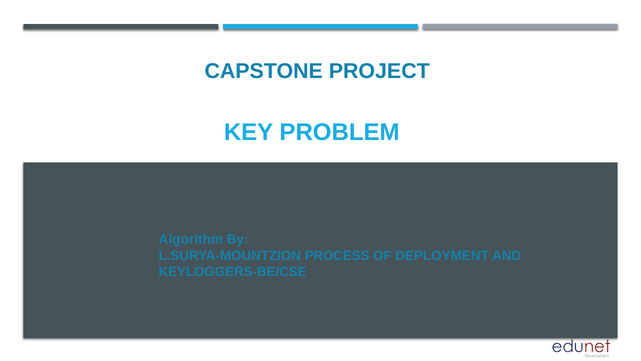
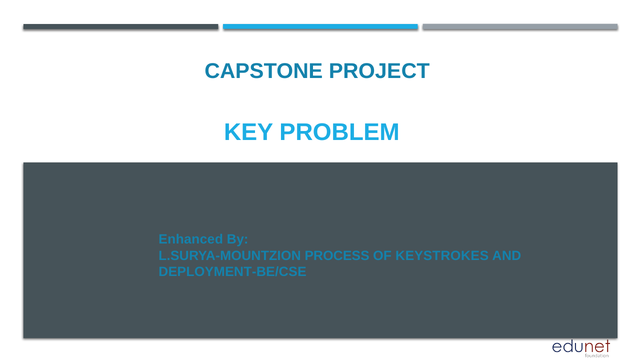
Algorithm: Algorithm -> Enhanced (191, 239)
DEPLOYMENT: DEPLOYMENT -> KEYSTROKES (442, 255)
KEYLOGGERS-BE/CSE: KEYLOGGERS-BE/CSE -> DEPLOYMENT-BE/CSE (232, 271)
